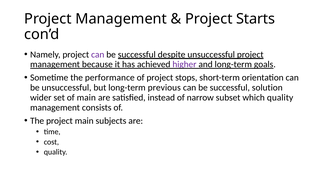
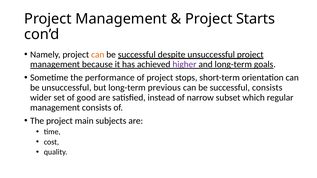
can colour: purple -> orange (98, 55)
successful solution: solution -> consists (267, 88)
of main: main -> good (86, 98)
which quality: quality -> regular (280, 98)
